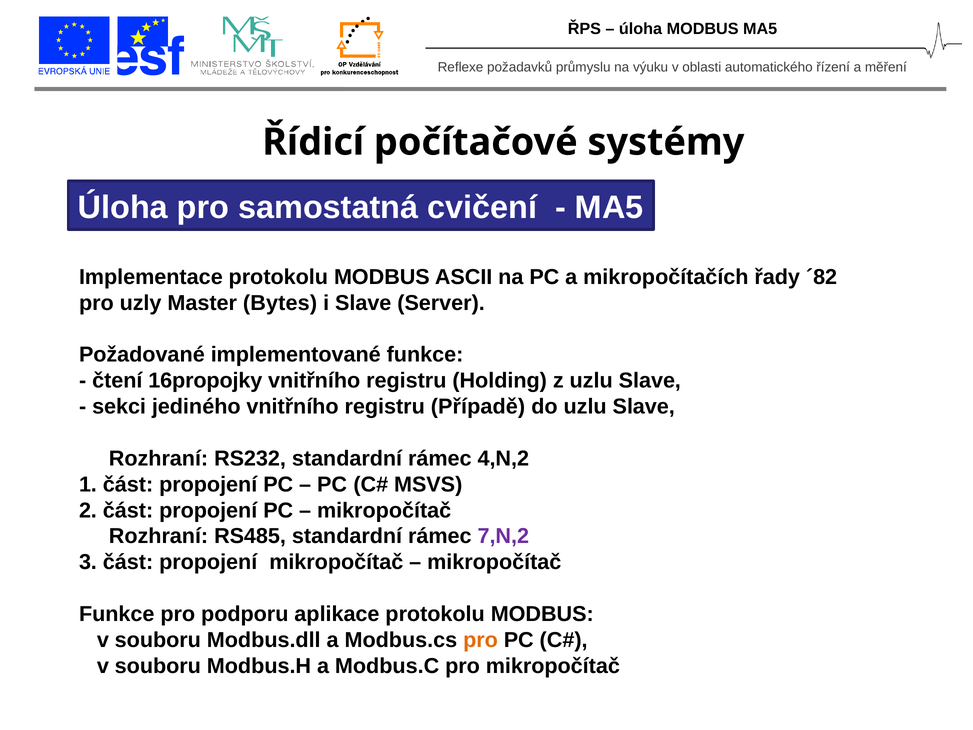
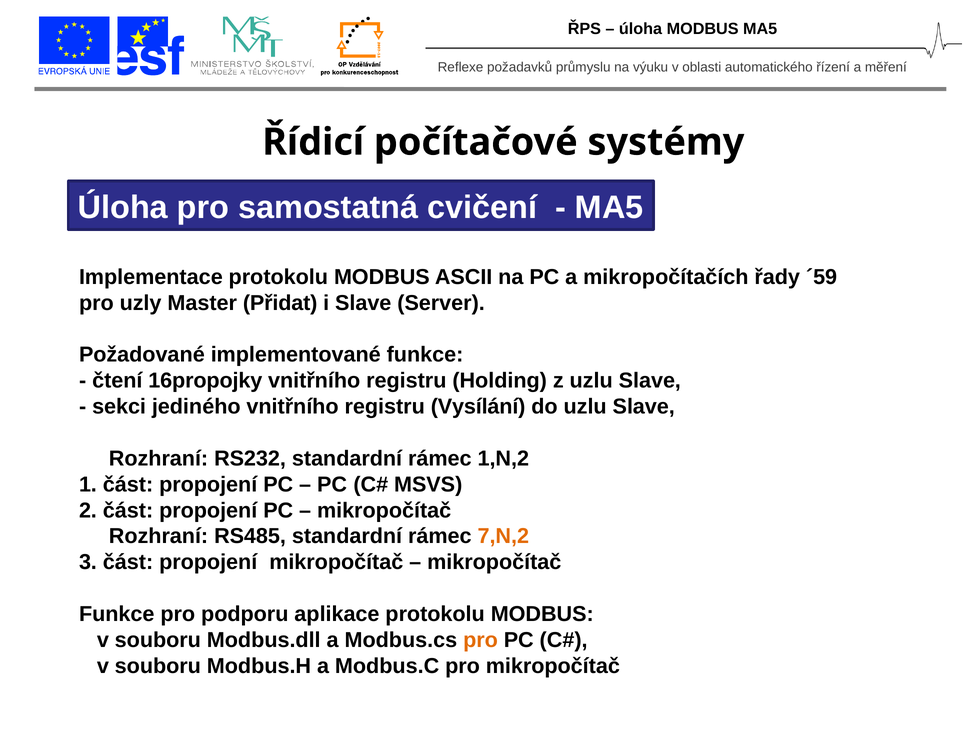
´82: ´82 -> ´59 (822, 277)
Bytes: Bytes -> Přidat (280, 303)
Případě: Případě -> Vysílání (478, 407)
4,N,2: 4,N,2 -> 1,N,2 (503, 458)
7,N,2 colour: purple -> orange (503, 536)
